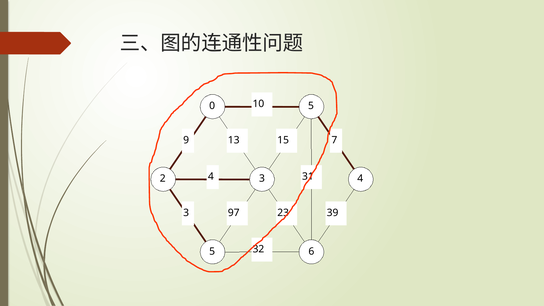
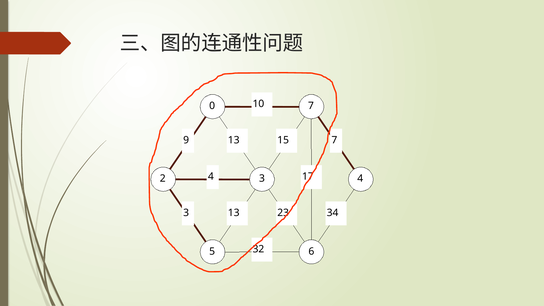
0 5: 5 -> 7 (311, 106)
31: 31 -> 17 (308, 176)
3 97: 97 -> 13 (234, 213)
39: 39 -> 34 (333, 213)
